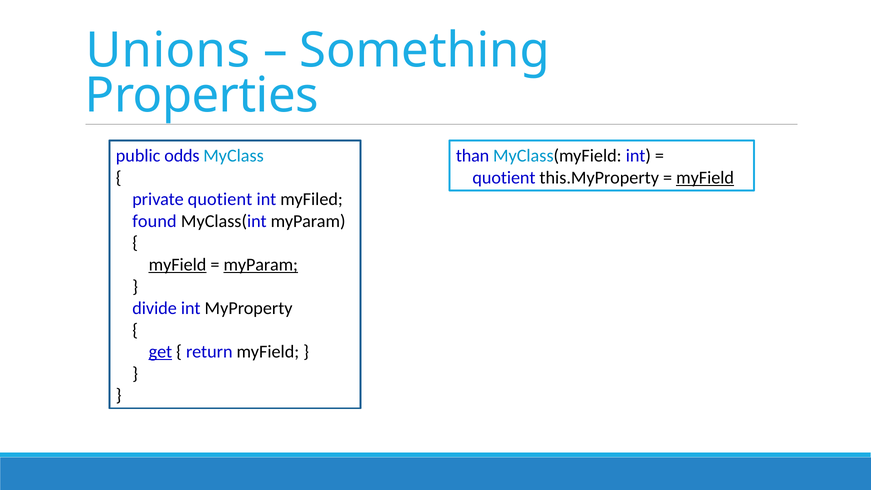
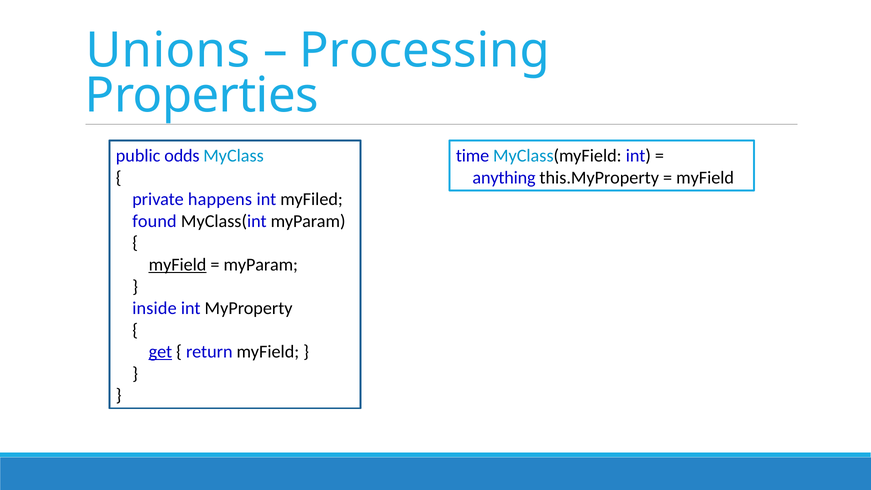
Something: Something -> Processing (425, 51)
than: than -> time (473, 156)
quotient: quotient -> anything (504, 178)
myField underline: present -> none (705, 178)
private quotient: quotient -> happens (220, 199)
myParam underline: present -> none (261, 265)
divide: divide -> inside (154, 308)
